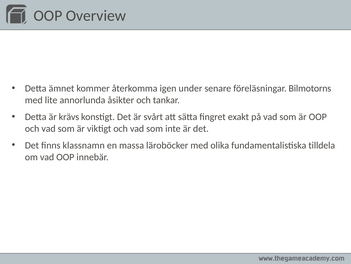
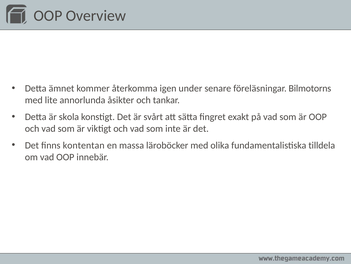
krävs: krävs -> skola (69, 117)
klassnamn: klassnamn -> kontentan (84, 145)
